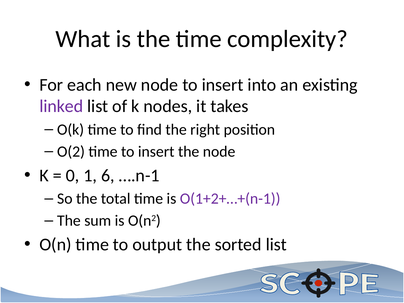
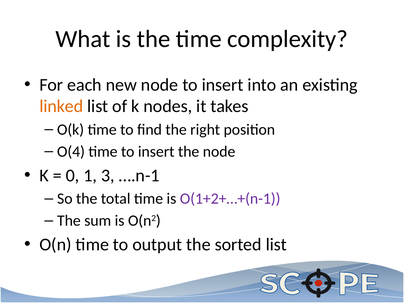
linked colour: purple -> orange (61, 106)
O(2: O(2 -> O(4 (71, 152)
6: 6 -> 3 (108, 175)
